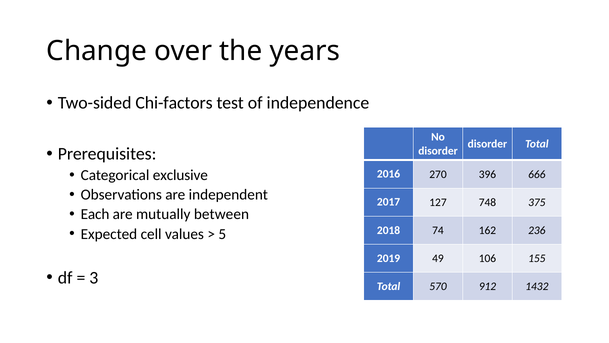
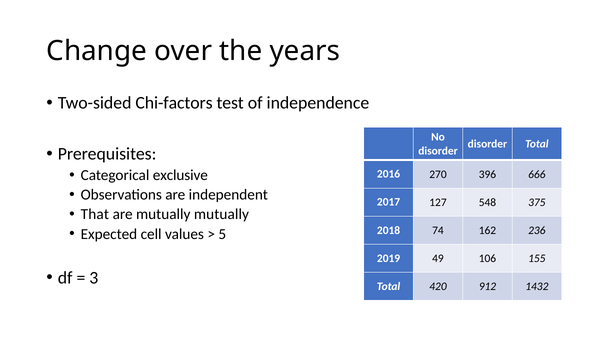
748: 748 -> 548 (487, 202)
Each: Each -> That (95, 214)
mutually between: between -> mutually (221, 214)
570: 570 -> 420 (438, 286)
